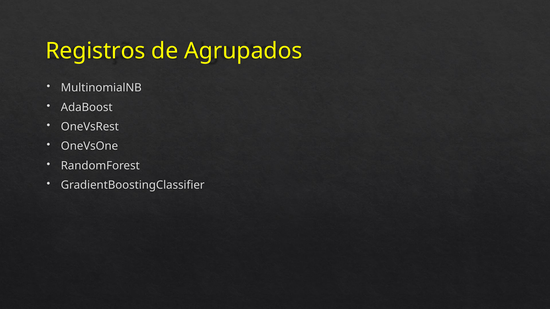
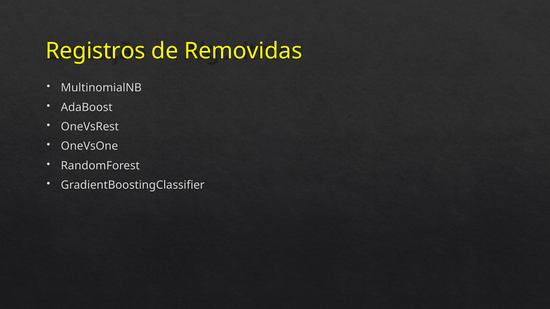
Agrupados: Agrupados -> Removidas (243, 51)
